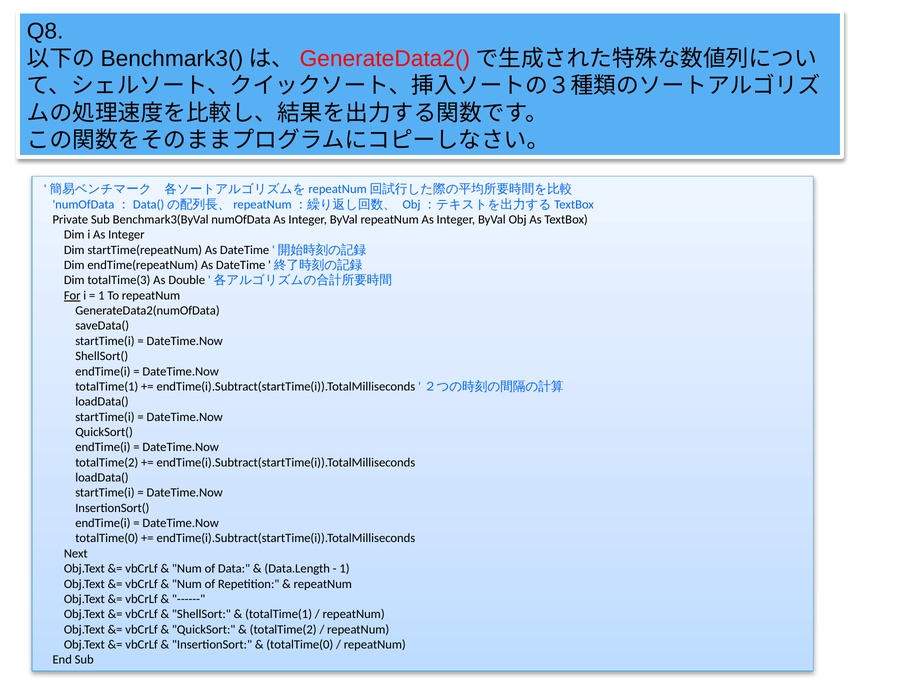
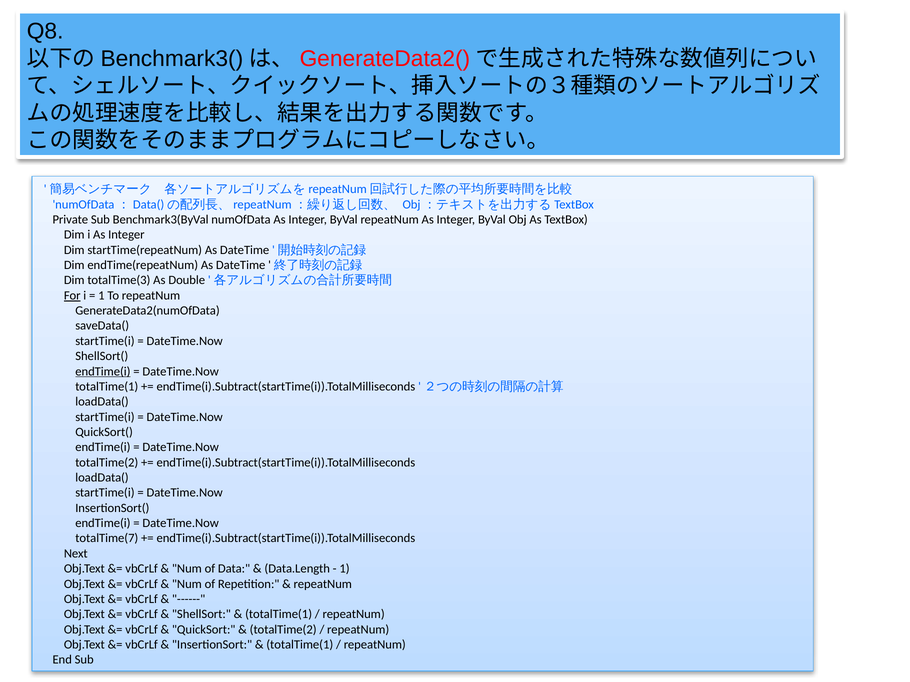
endTime(i underline: none -> present (103, 372)
totalTime(0: totalTime(0 -> totalTime(7 (107, 539)
totalTime(0: totalTime(0 -> totalTime(1 (300, 645)
